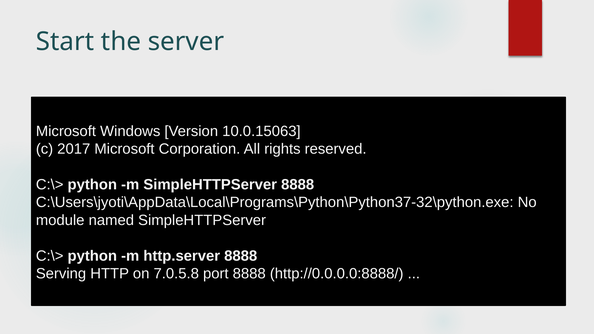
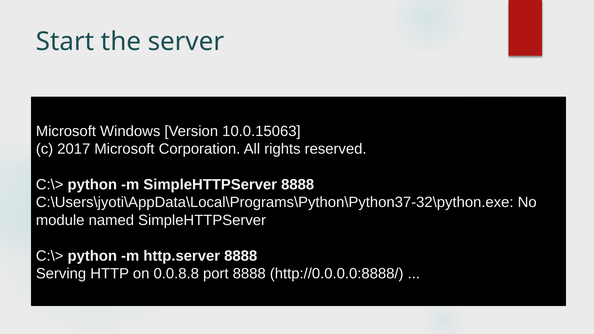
7.0.5.8: 7.0.5.8 -> 0.0.8.8 (176, 274)
